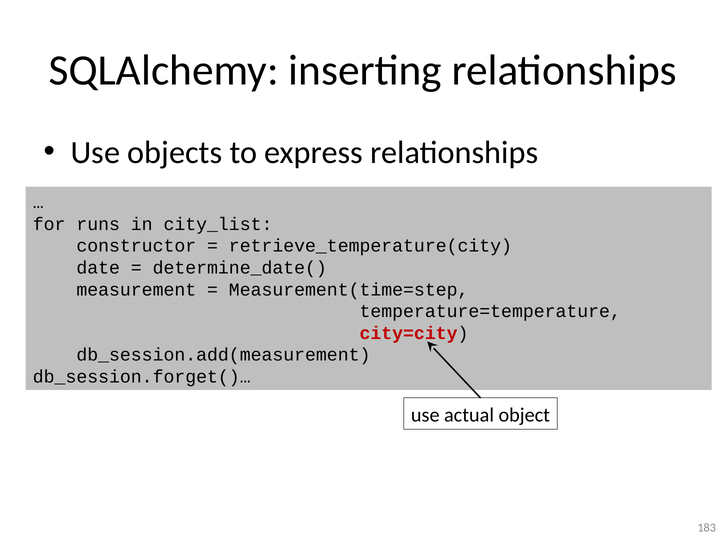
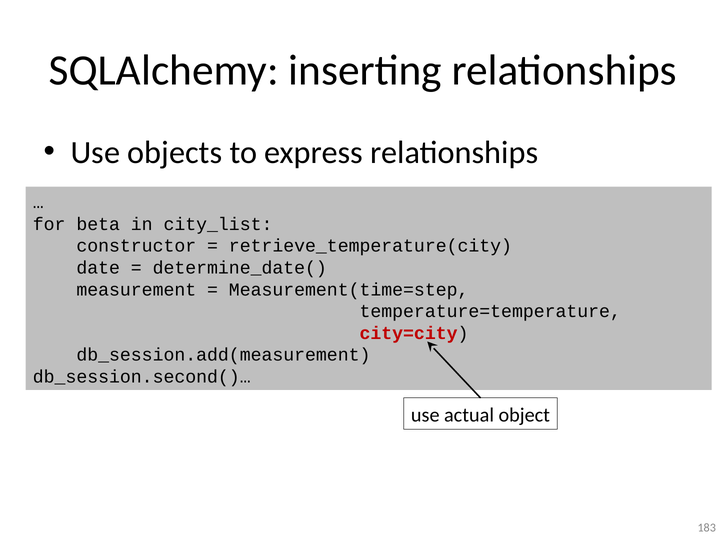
runs: runs -> beta (98, 224)
db_session.forget()…: db_session.forget()… -> db_session.second()… (142, 376)
